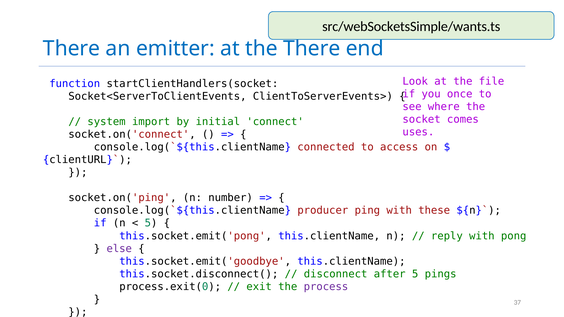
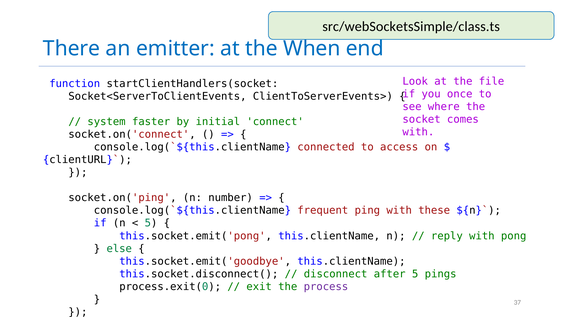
src/webSocketsSimple/wants.ts: src/webSocketsSimple/wants.ts -> src/webSocketsSimple/class.ts (411, 27)
the There: There -> When (312, 48)
import: import -> faster (151, 122)
uses: uses -> with (418, 132)
producer: producer -> frequent (323, 211)
else colour: purple -> green (119, 249)
